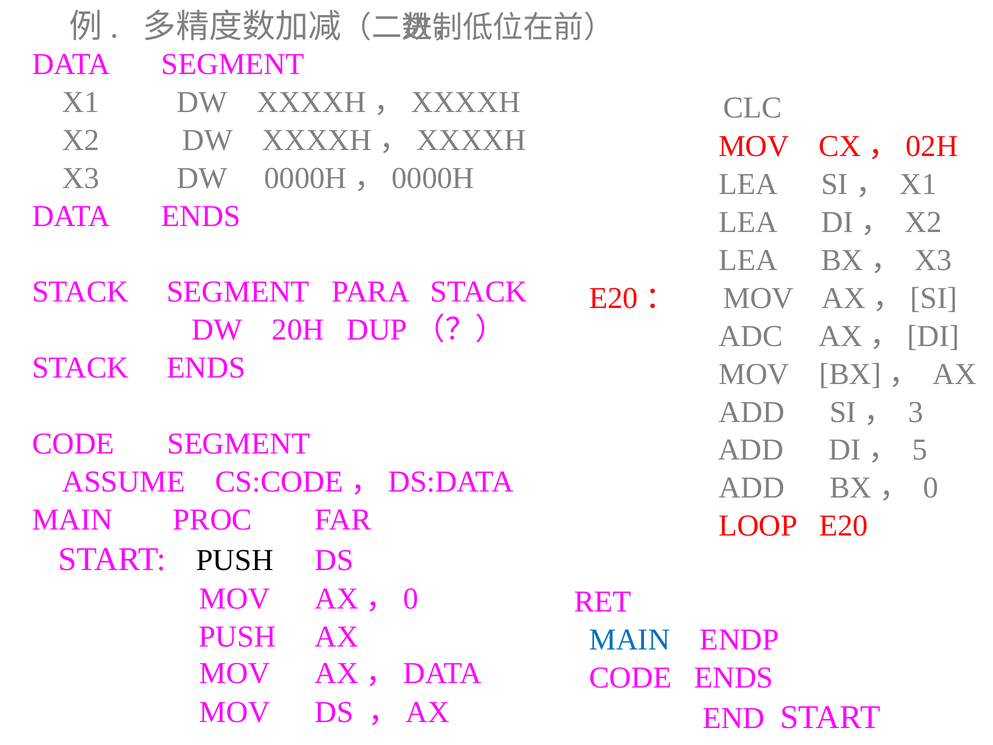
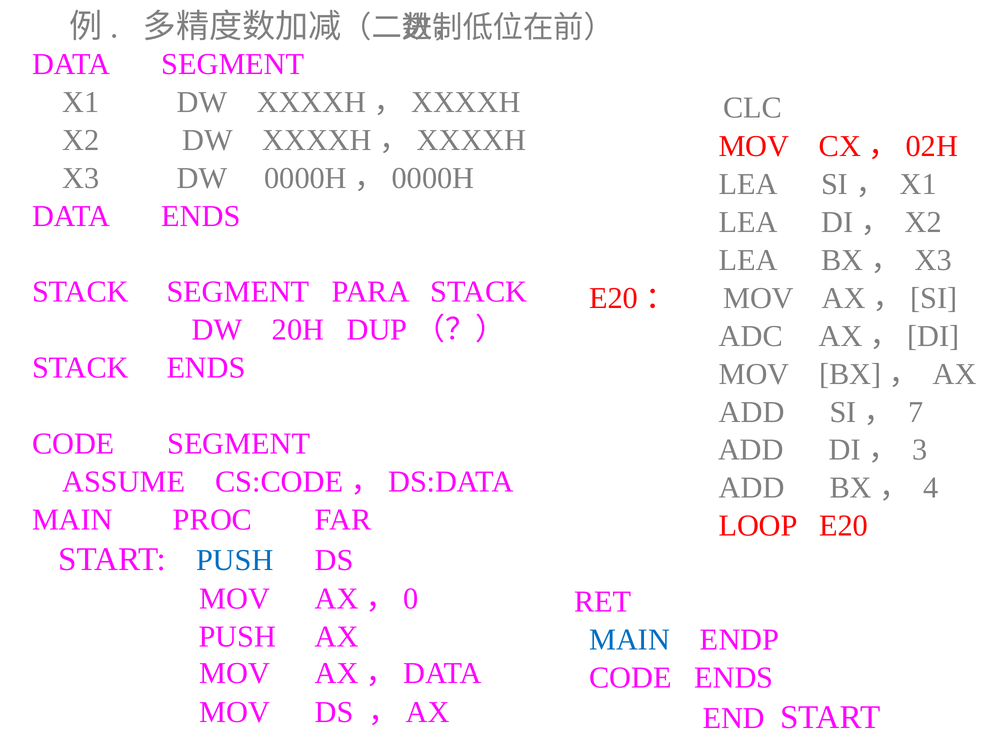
3: 3 -> 7 (916, 412)
5: 5 -> 3 (920, 450)
0: 0 -> 4 (931, 488)
PUSH colour: black -> blue (235, 560)
